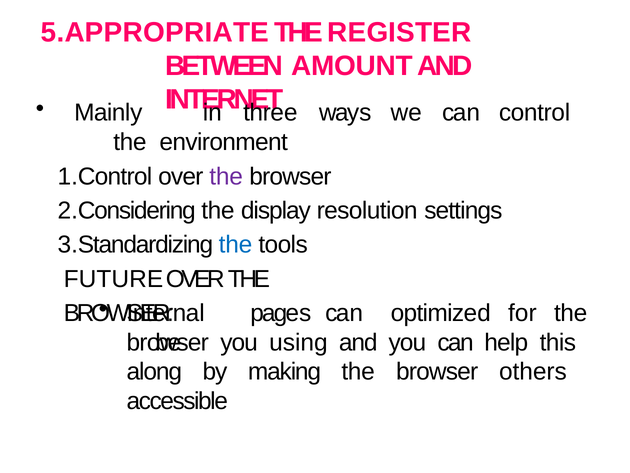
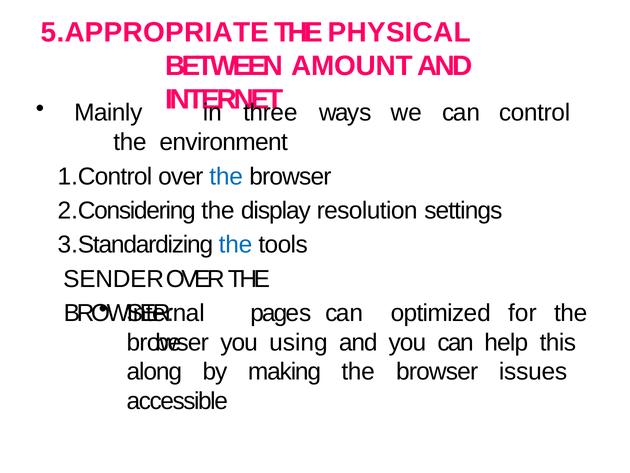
REGISTER: REGISTER -> PHYSICAL (399, 32)
the colour: purple -> blue (226, 176)
FUTURE: FUTURE -> SENDER (114, 279)
others: others -> issues (533, 372)
